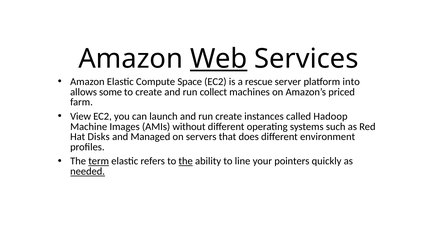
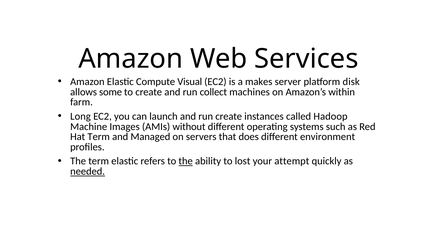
Web underline: present -> none (219, 59)
Space: Space -> Visual (190, 82)
rescue: rescue -> makes (259, 82)
into: into -> disk (351, 82)
priced: priced -> within (342, 92)
View: View -> Long (81, 116)
Hat Disks: Disks -> Term (99, 137)
term underline: present -> none (99, 161)
line: line -> lost (243, 161)
pointers: pointers -> attempt (292, 161)
